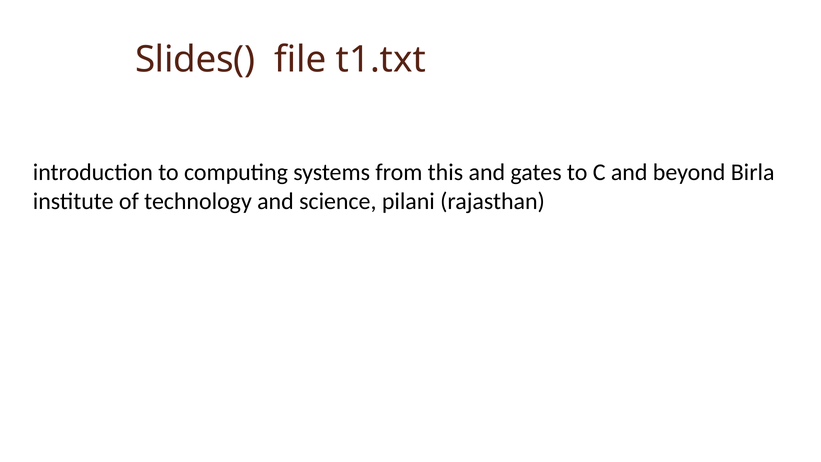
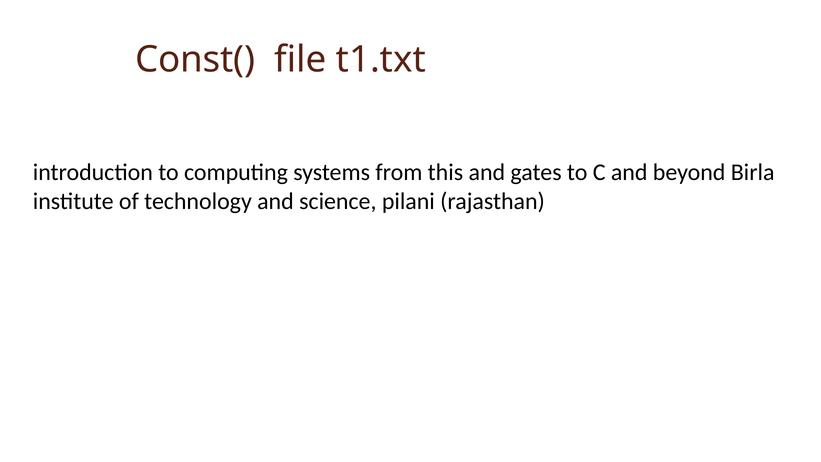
Slides(: Slides( -> Const( (195, 60)
